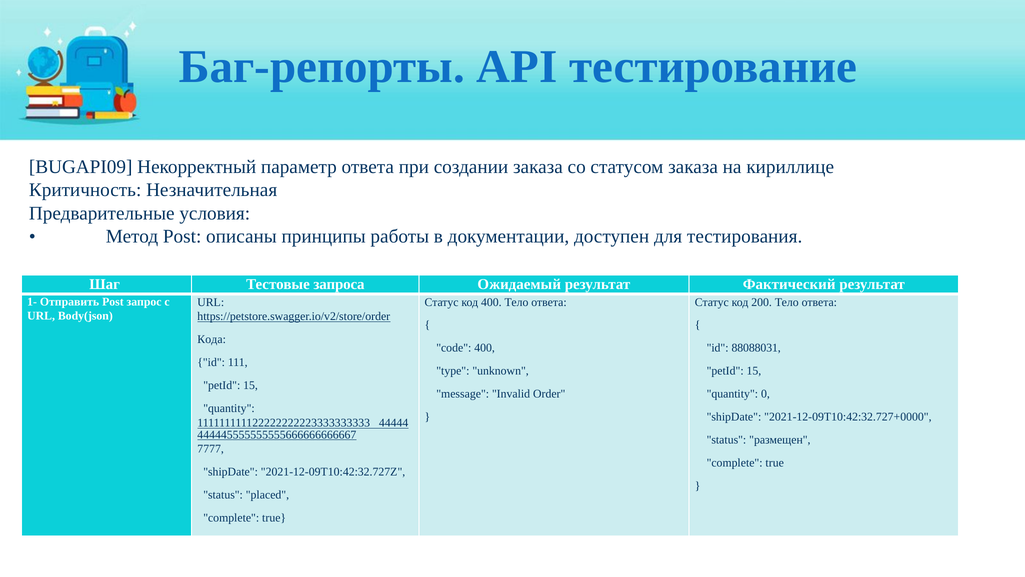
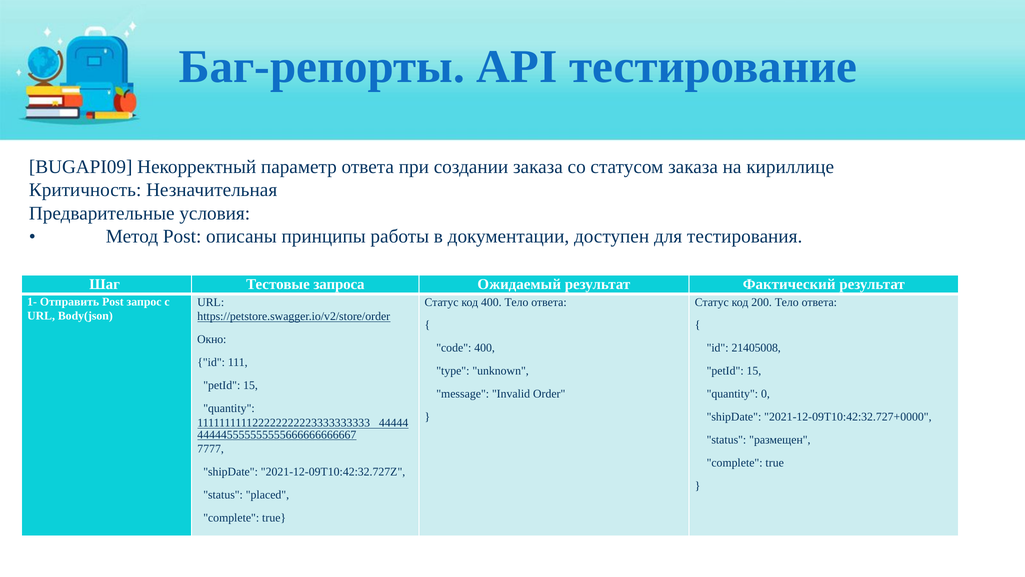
Кода: Кода -> Окно (212, 339)
88088031: 88088031 -> 21405008 (756, 348)
